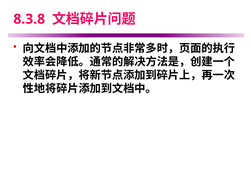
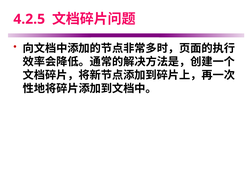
8.3.8: 8.3.8 -> 4.2.5 (29, 19)
